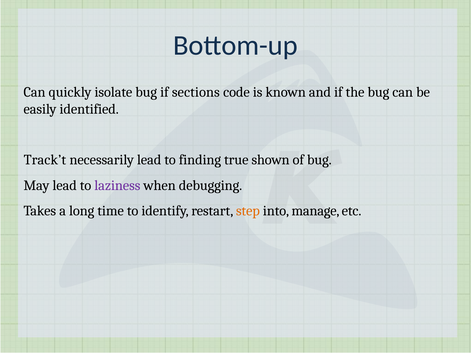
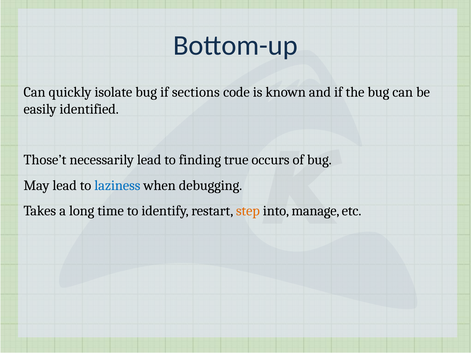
Track’t: Track’t -> Those’t (45, 160)
shown: shown -> occurs (271, 160)
laziness colour: purple -> blue (117, 185)
